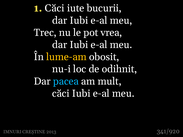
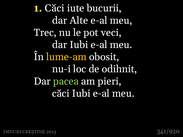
Iubi: Iubi -> Alte (79, 20)
vrea: vrea -> veci (111, 33)
pacea colour: light blue -> light green (66, 81)
mult: mult -> pieri (110, 81)
